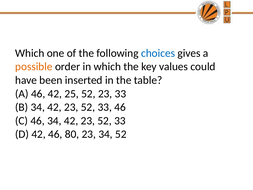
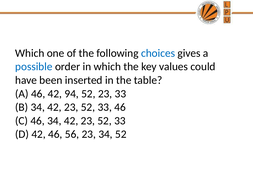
possible colour: orange -> blue (34, 67)
25: 25 -> 94 (72, 94)
80: 80 -> 56 (72, 134)
